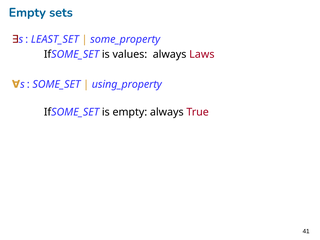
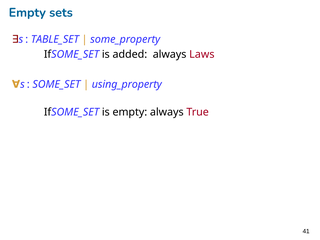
LEAST_SET: LEAST_SET -> TABLE_SET (55, 39)
values: values -> added (130, 54)
